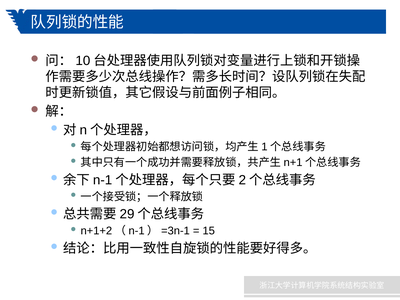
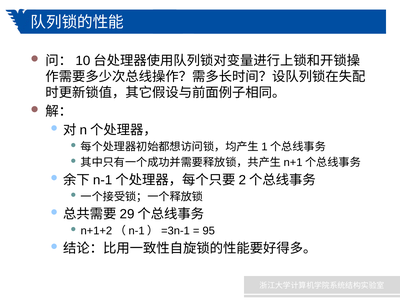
15: 15 -> 95 (209, 231)
